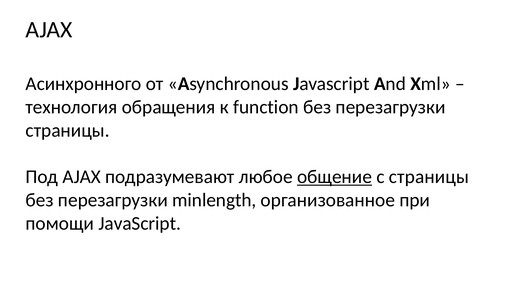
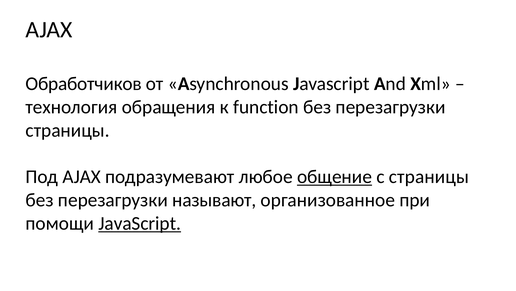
Асинхронного: Асинхронного -> Обработчиков (84, 84)
minlength: minlength -> называют (214, 200)
JavaScript underline: none -> present (140, 223)
